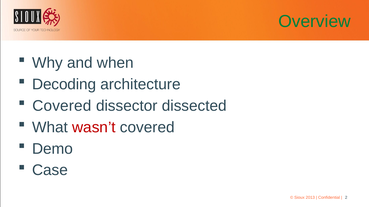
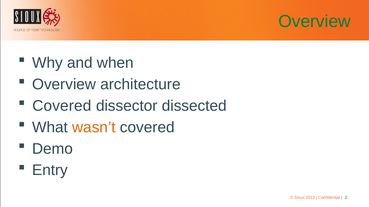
Decoding: Decoding -> Overview (64, 85)
wasn’t colour: red -> orange (94, 128)
Case: Case -> Entry (50, 171)
